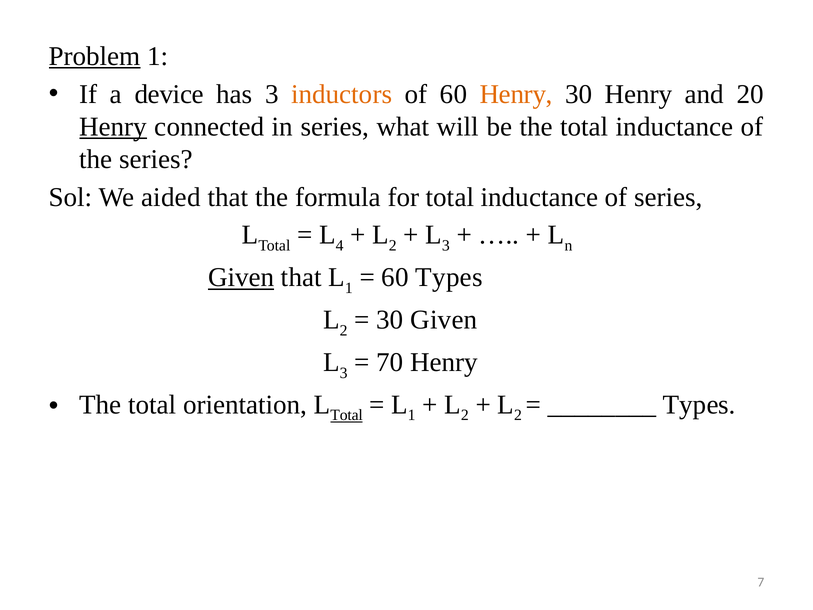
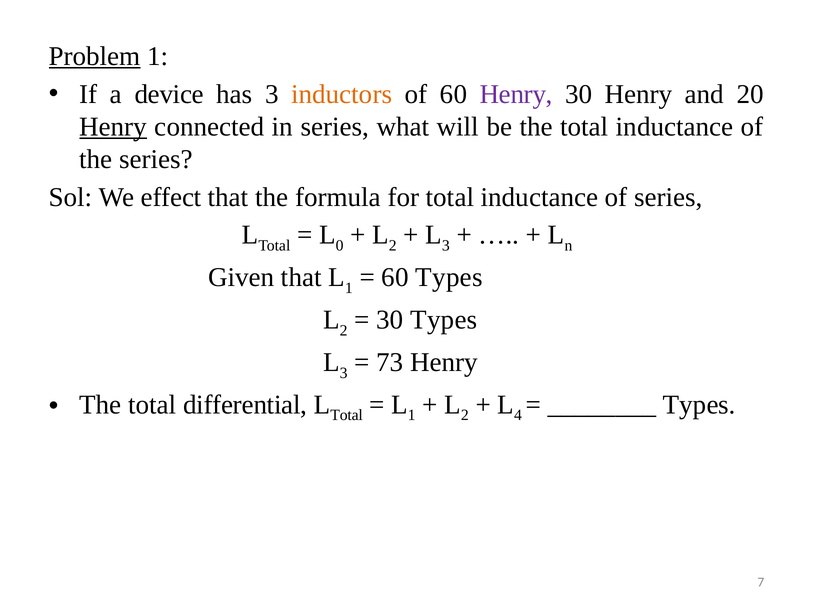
Henry colour: orange -> purple (516, 94)
aided: aided -> effect (171, 197)
4: 4 -> 0 (340, 245)
Given underline: present -> none (241, 277)
30 Given: Given -> Types (444, 320)
70: 70 -> 73 (390, 362)
orientation: orientation -> differential (245, 405)
Total underline: present -> none (347, 415)
2: 2 -> 4 (518, 415)
